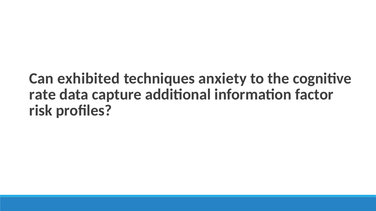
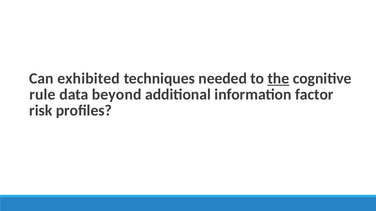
anxiety: anxiety -> needed (223, 79)
the underline: none -> present (278, 79)
rate: rate -> rule (42, 95)
capture: capture -> beyond (117, 95)
